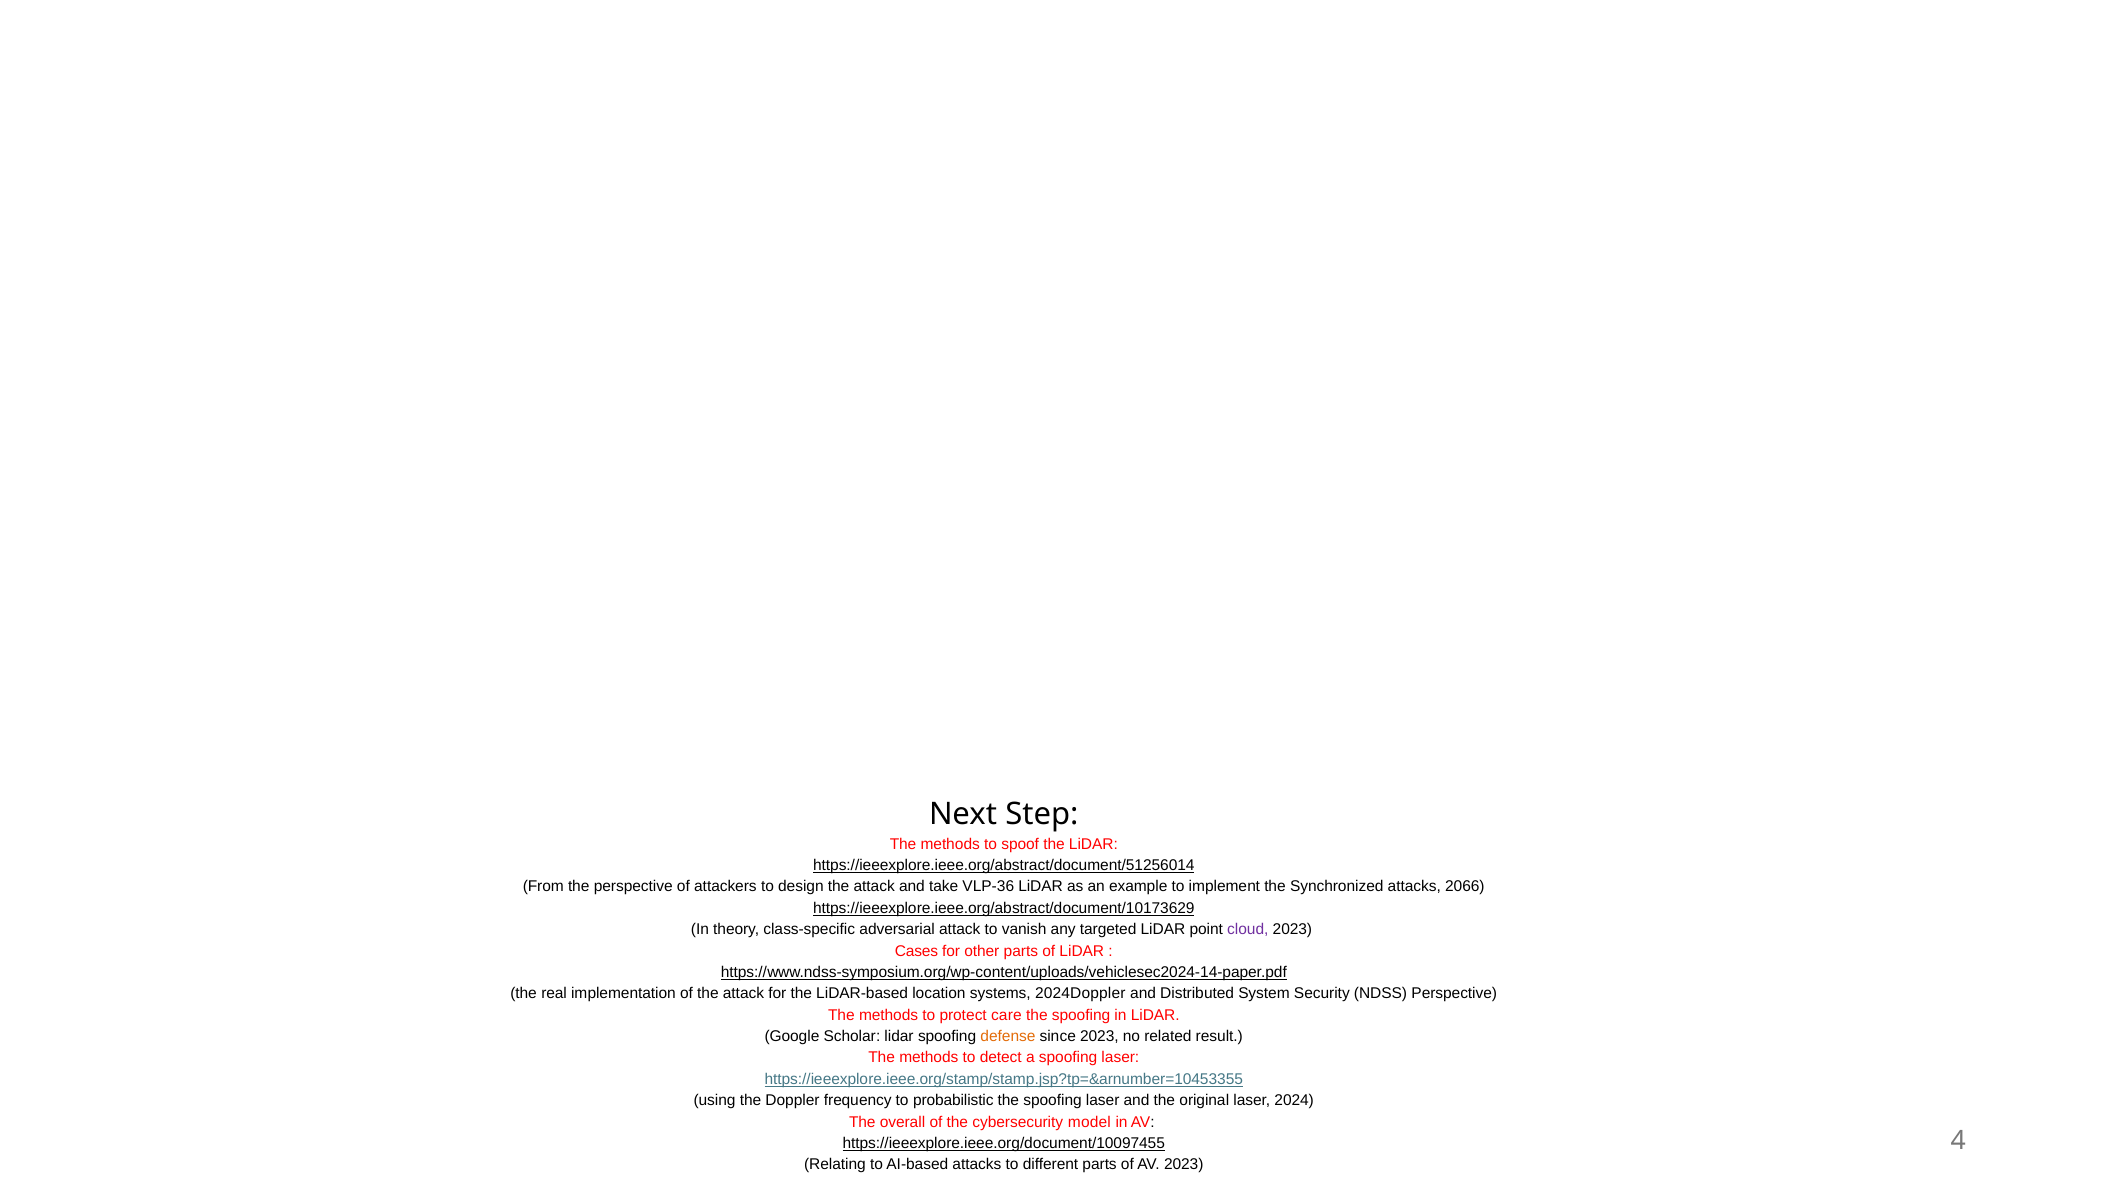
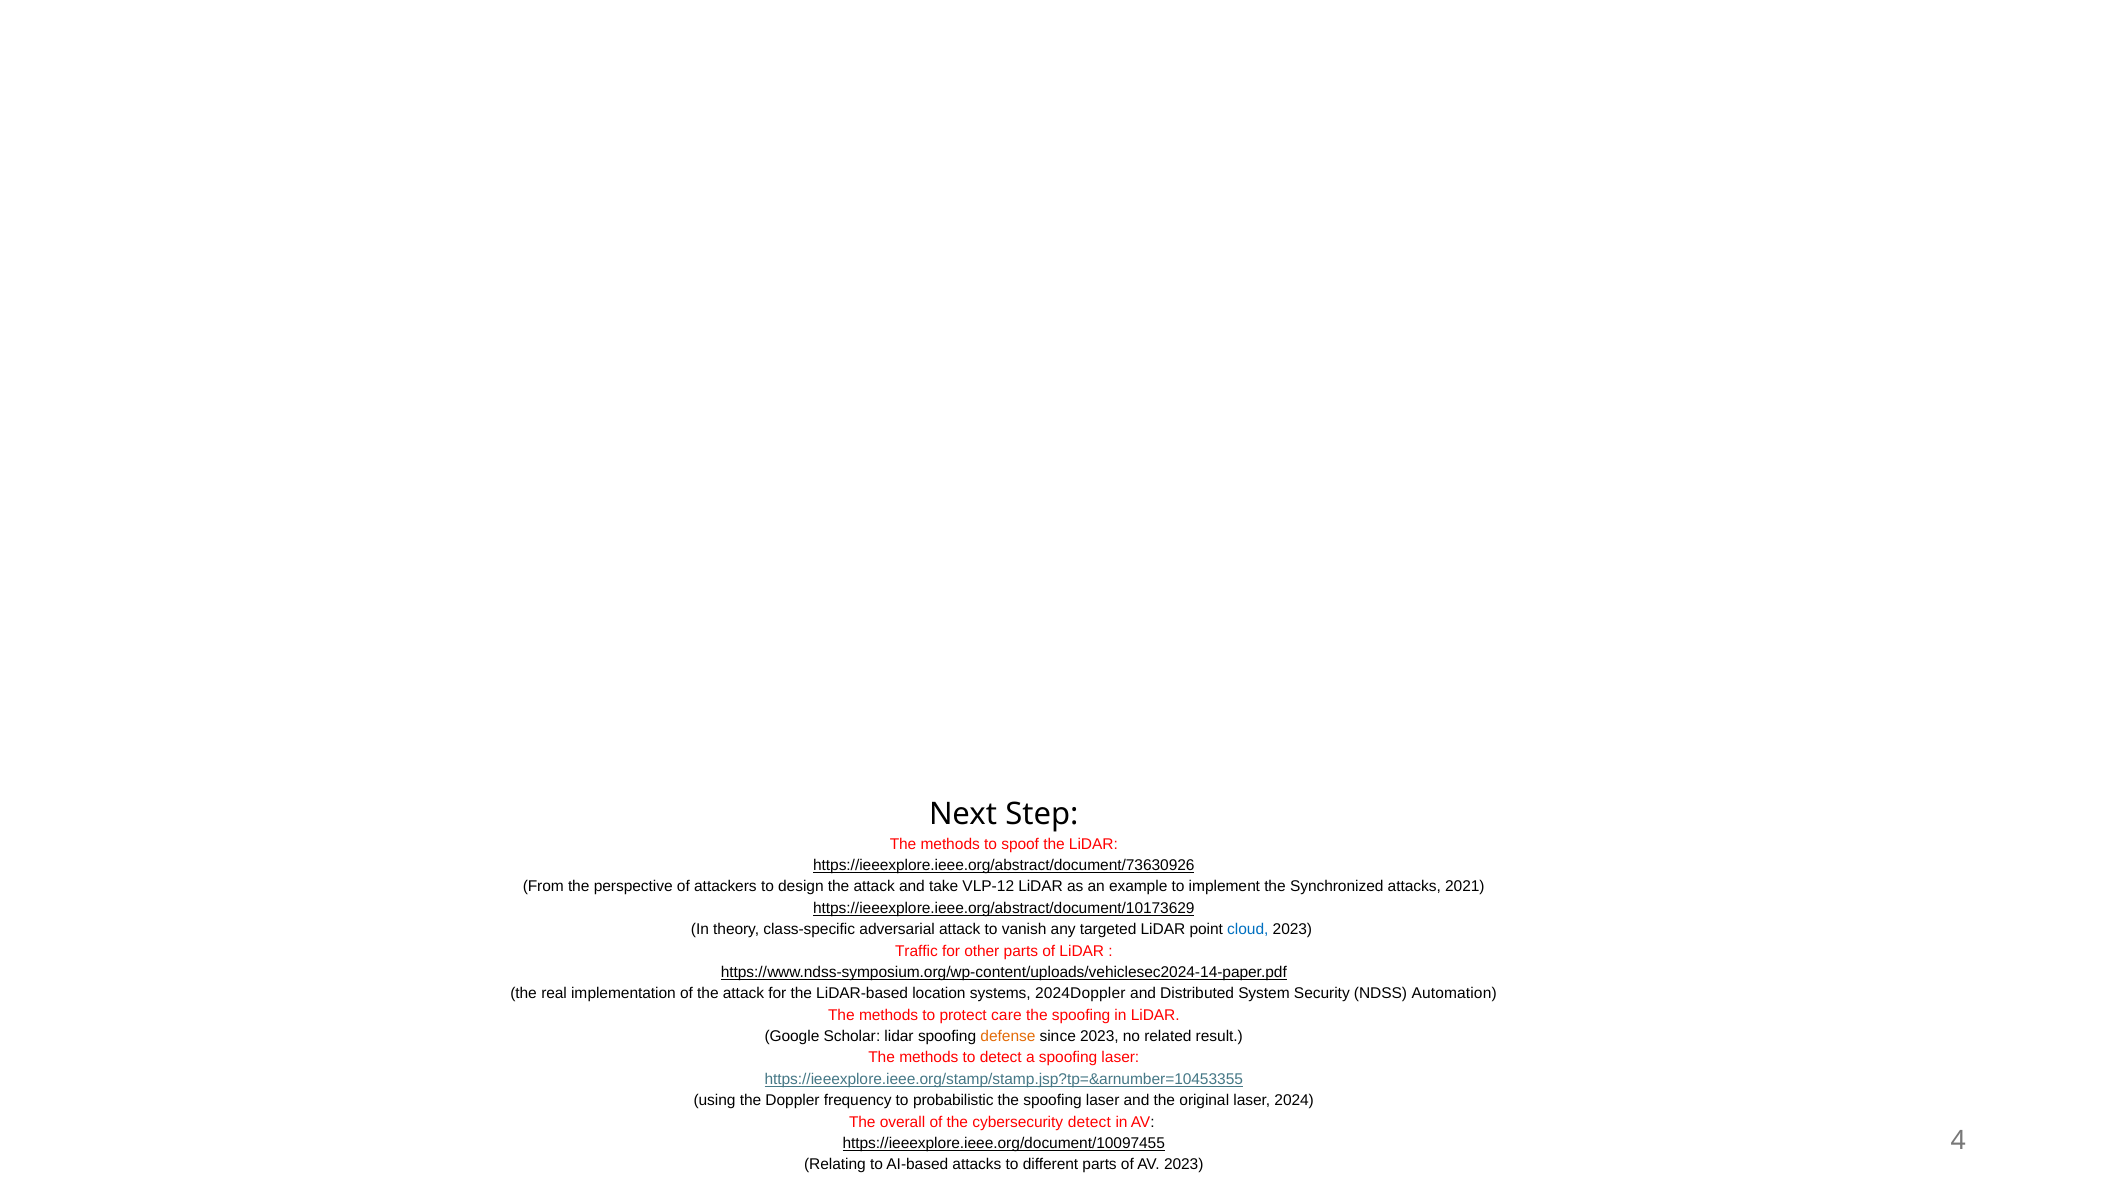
https://ieeexplore.ieee.org/abstract/document/51256014: https://ieeexplore.ieee.org/abstract/document/51256014 -> https://ieeexplore.ieee.org/abstract/document/73630926 (1004, 866)
VLP-36: VLP-36 -> VLP-12 (988, 887)
2066: 2066 -> 2021 (1465, 887)
cloud colour: purple -> blue (1248, 930)
Cases: Cases -> Traffic (916, 951)
NDSS Perspective: Perspective -> Automation (1454, 994)
cybersecurity model: model -> detect (1089, 1122)
